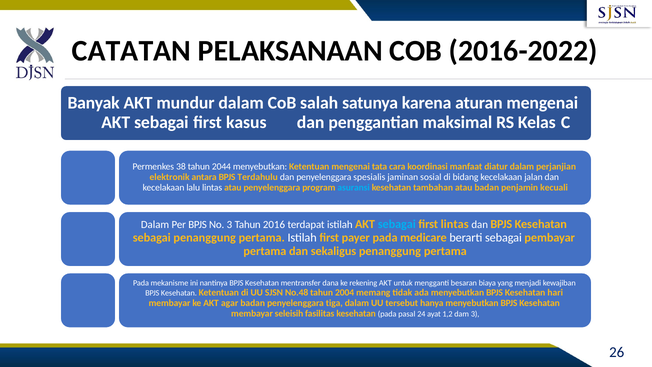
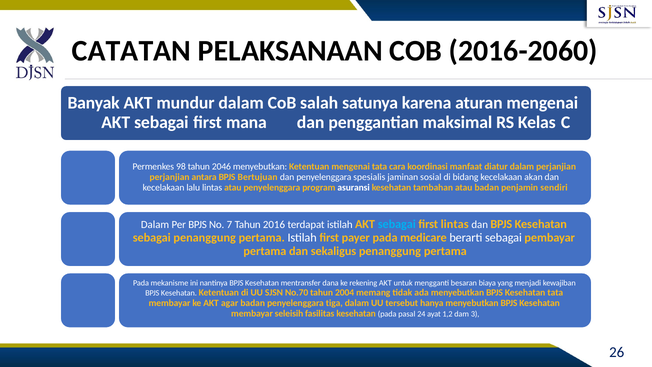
2016-2022: 2016-2022 -> 2016-2060 (523, 51)
kasus: kasus -> mana (246, 122)
38: 38 -> 98 (181, 166)
2044: 2044 -> 2046 (221, 166)
elektronik: elektronik -> perjanjian (170, 177)
Terdahulu: Terdahulu -> Bertujuan (258, 177)
jalan: jalan -> akan (533, 177)
asuransi colour: light blue -> white (354, 187)
kecuali: kecuali -> sendiri (554, 187)
No 3: 3 -> 7 (229, 225)
No.48: No.48 -> No.70 (297, 293)
Kesehatan hari: hari -> tata (555, 293)
